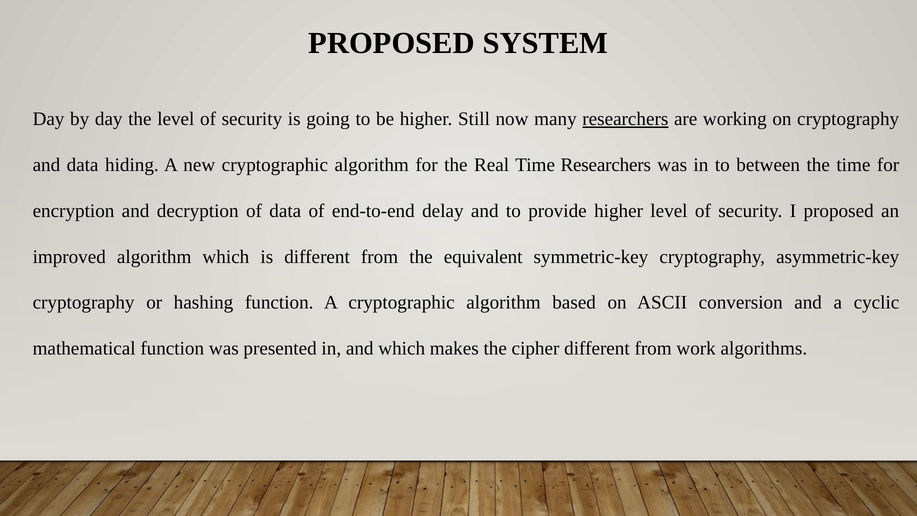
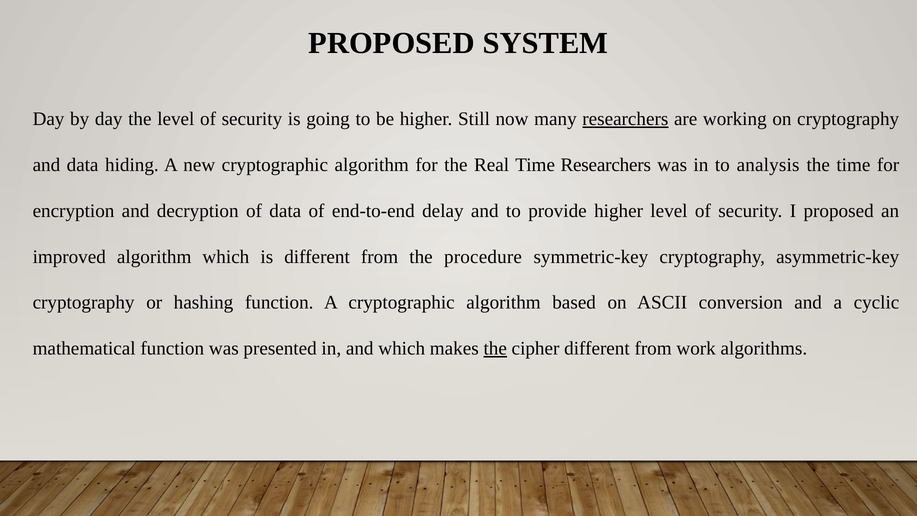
between: between -> analysis (768, 165)
equivalent: equivalent -> procedure (483, 257)
the underline: none -> present (495, 348)
